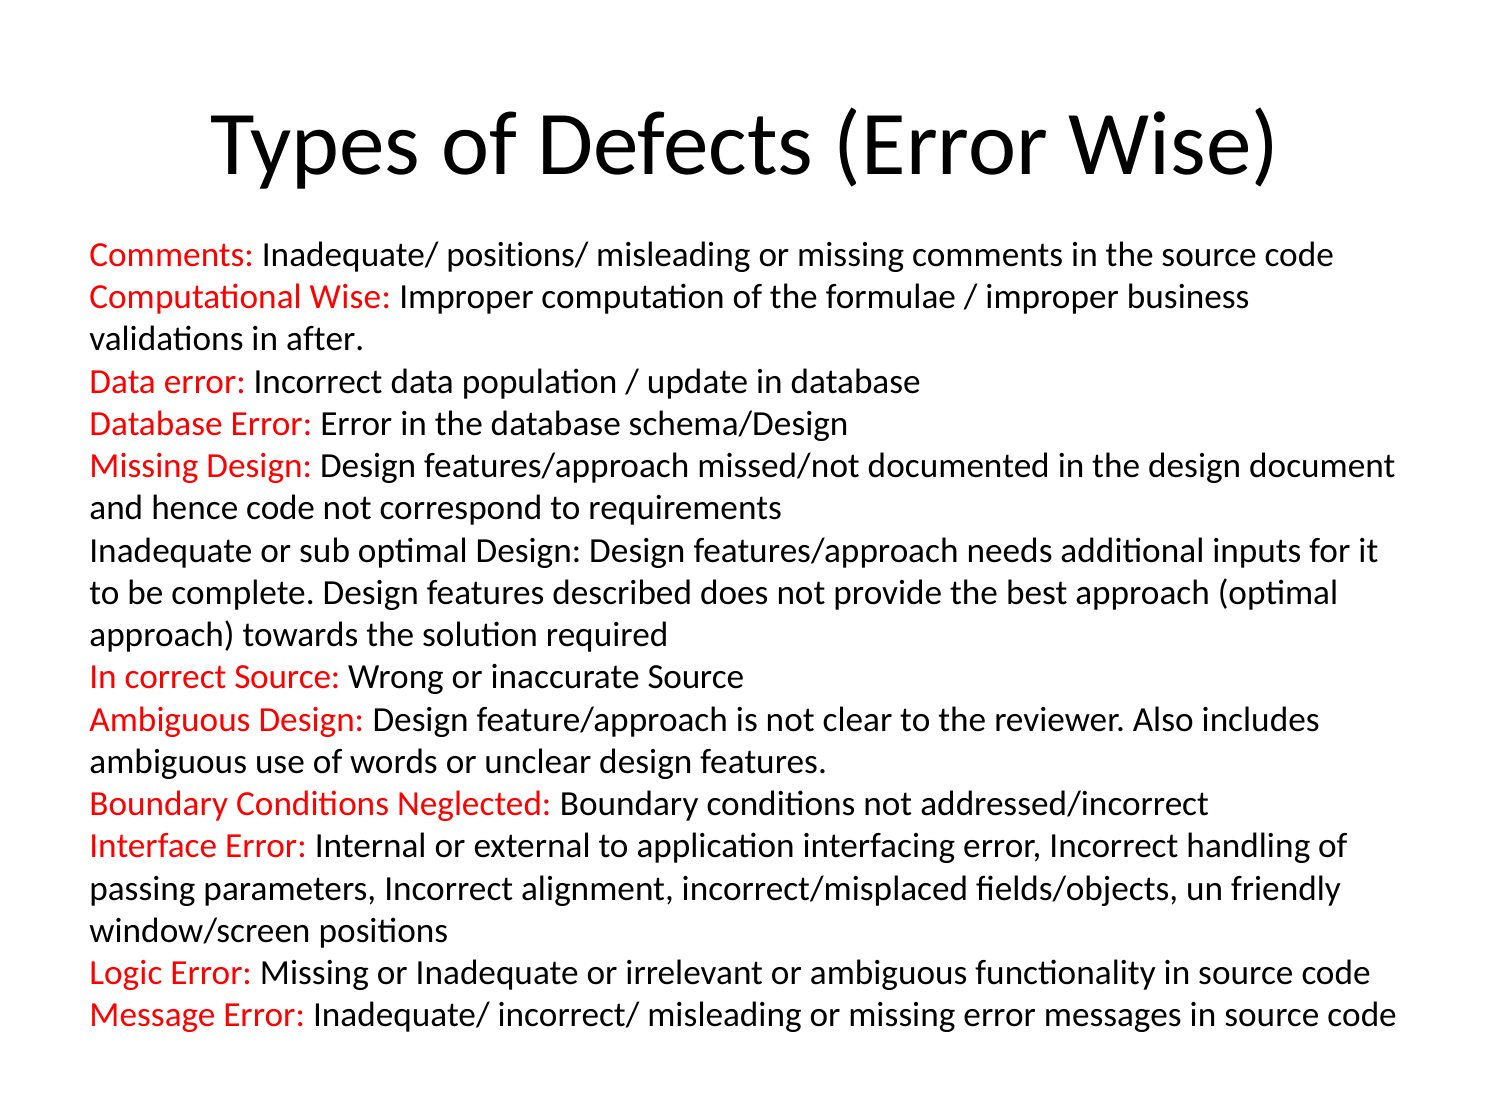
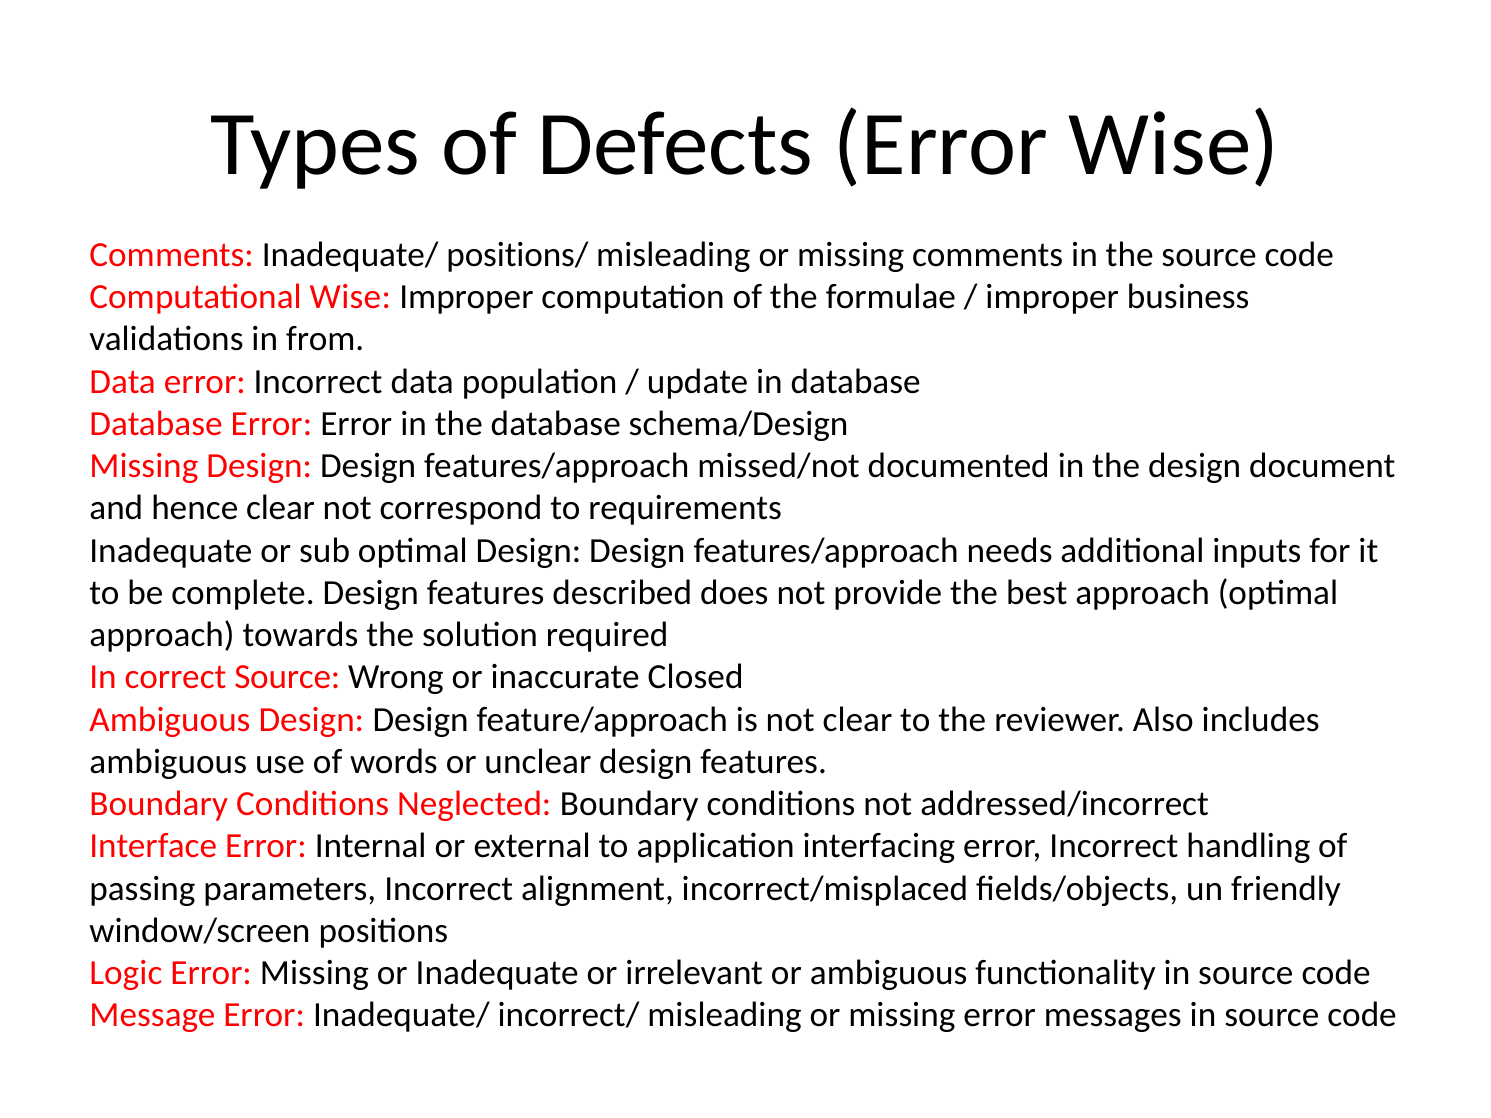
after: after -> from (325, 339)
hence code: code -> clear (281, 508)
inaccurate Source: Source -> Closed (696, 677)
